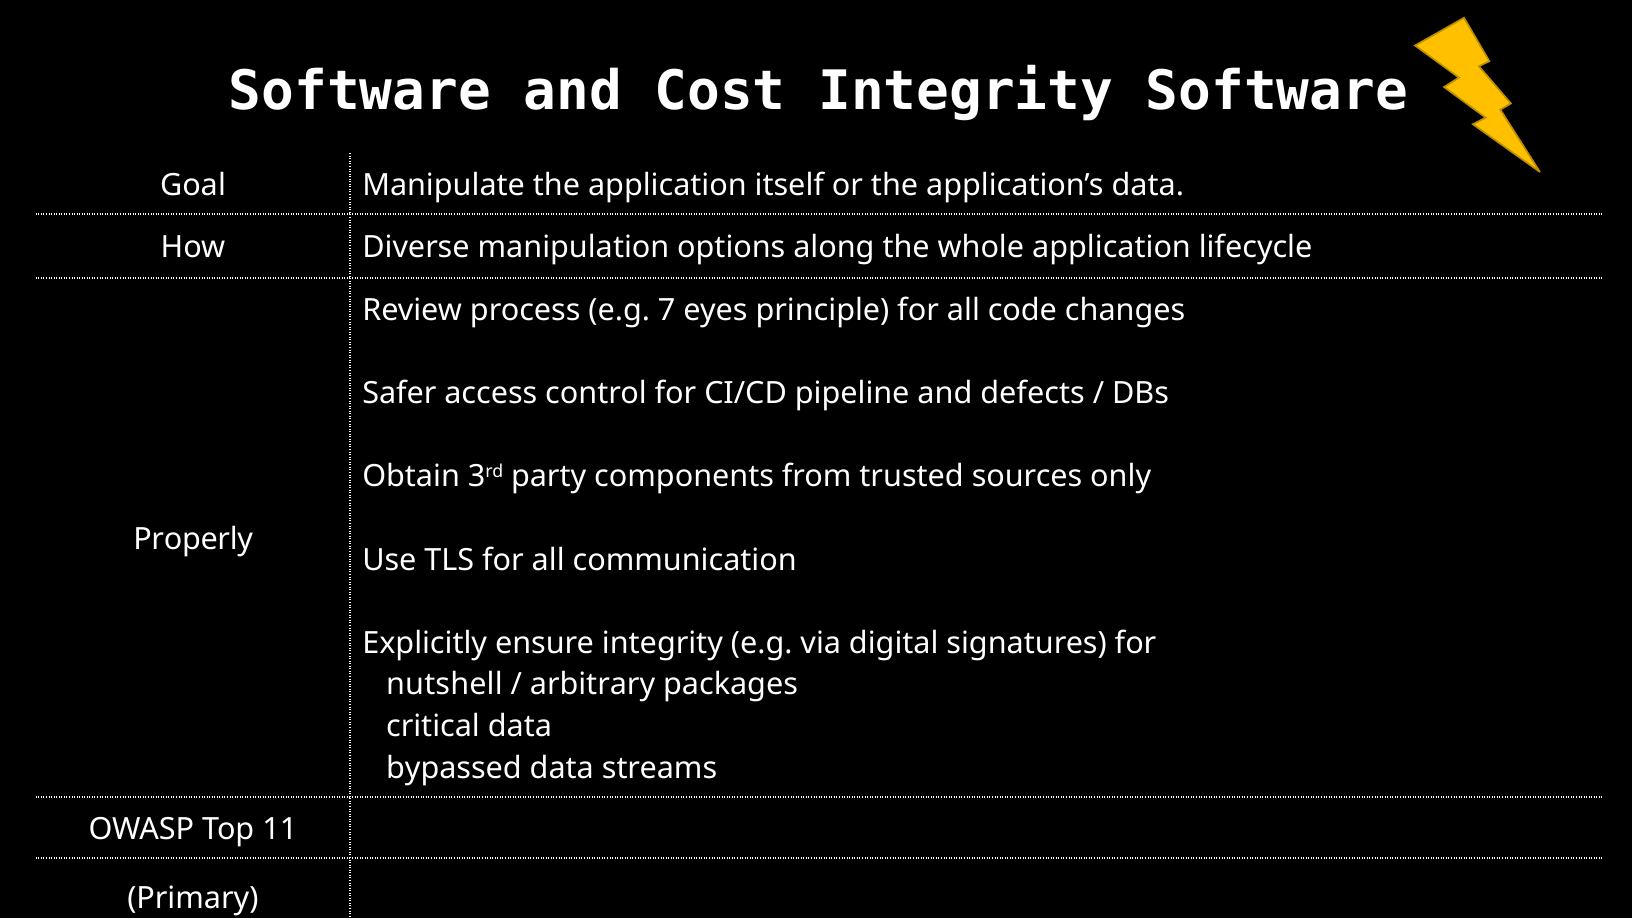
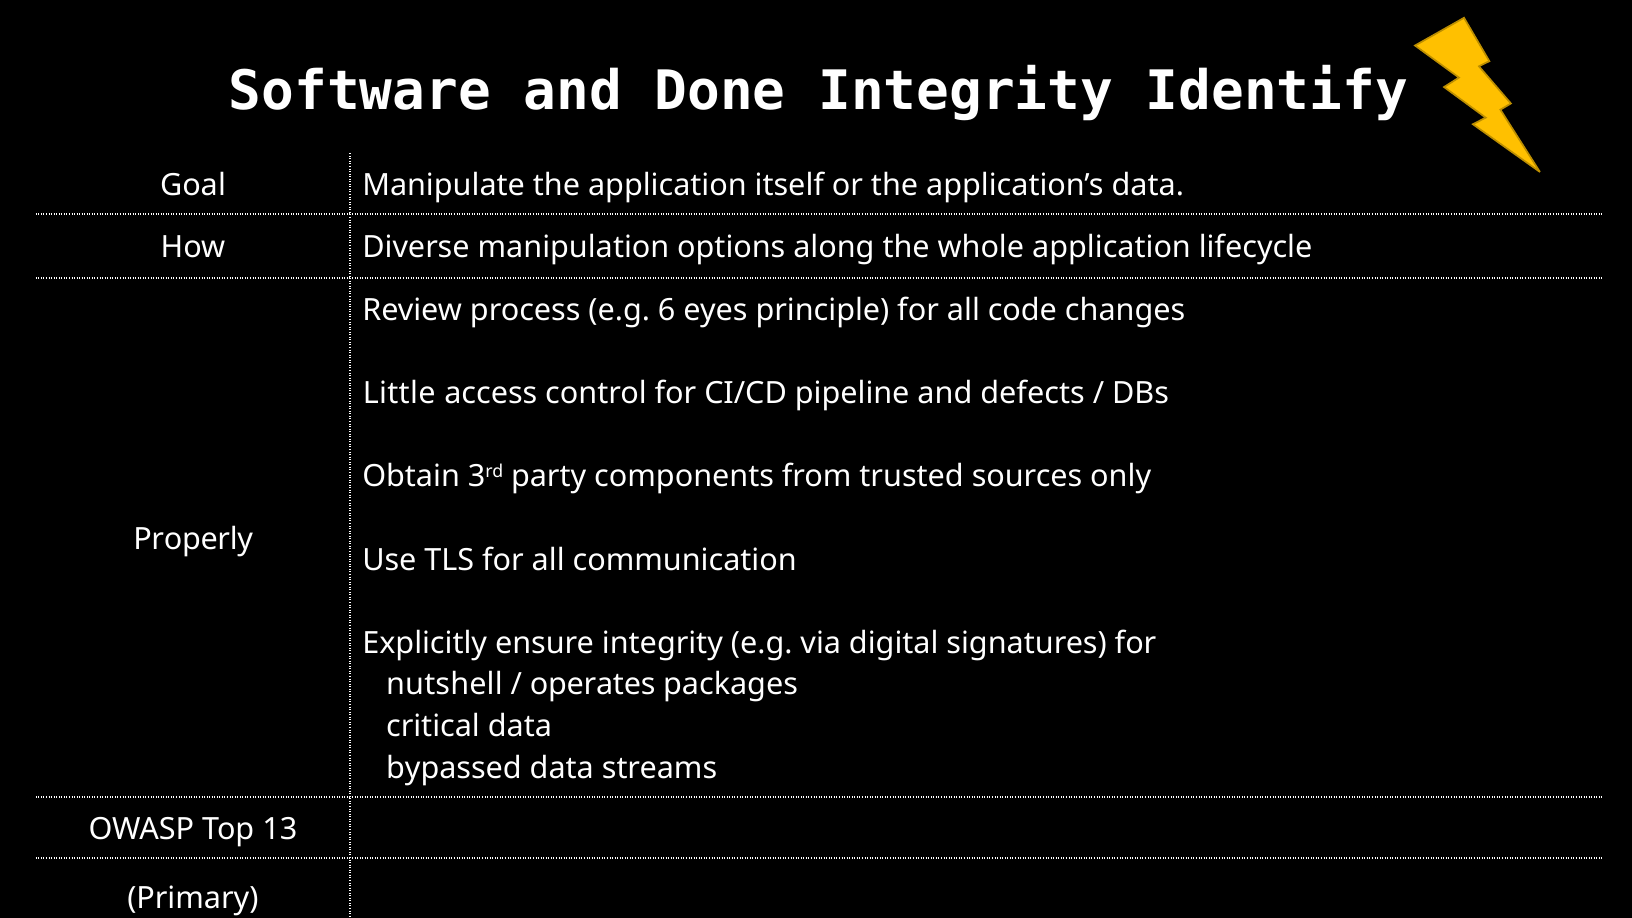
Cost: Cost -> Done (720, 91)
Integrity Software: Software -> Identify (1277, 91)
7: 7 -> 6 (667, 310)
Safer: Safer -> Little (399, 393)
arbitrary: arbitrary -> operates (593, 685)
11: 11 -> 13 (280, 829)
